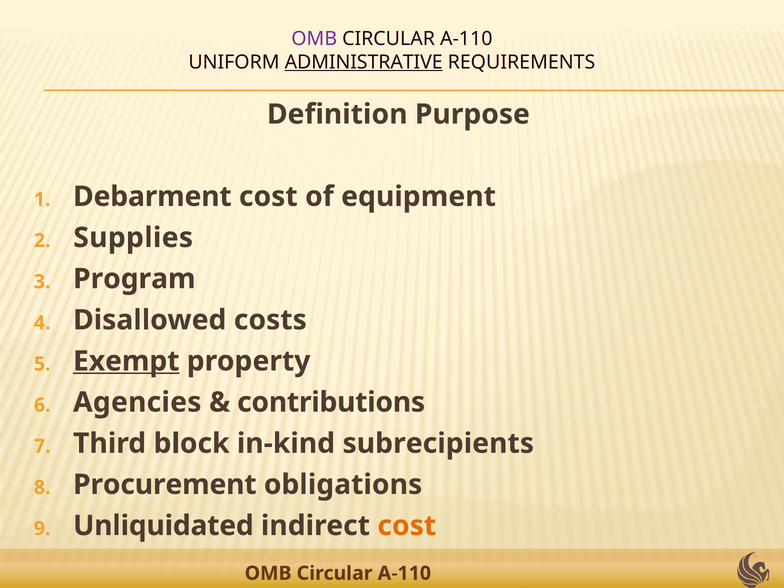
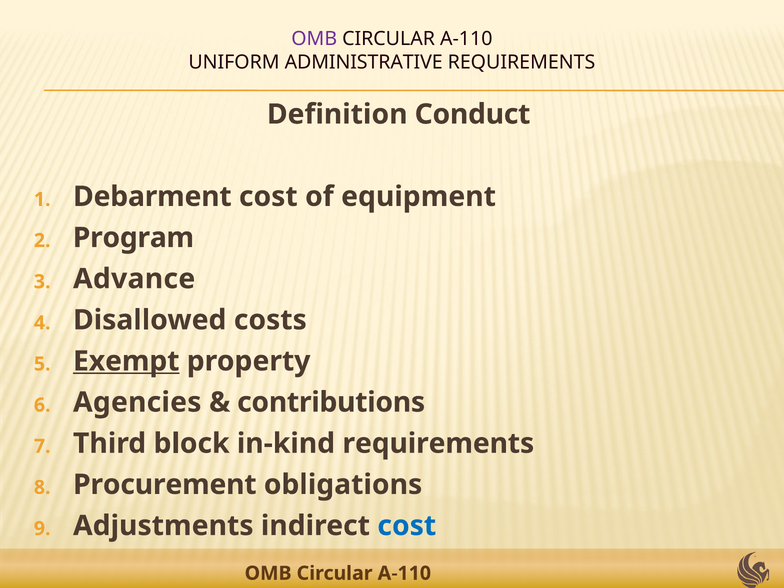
ADMINISTRATIVE underline: present -> none (364, 62)
Purpose: Purpose -> Conduct (473, 114)
Supplies: Supplies -> Program (133, 238)
Program: Program -> Advance (134, 279)
in-kind subrecipients: subrecipients -> requirements (438, 443)
Unliquidated: Unliquidated -> Adjustments (163, 526)
cost colour: orange -> blue (407, 526)
